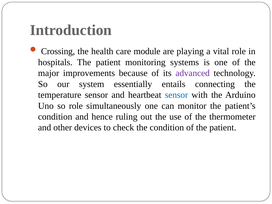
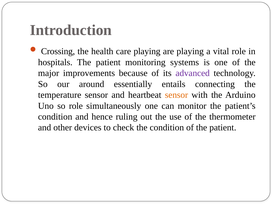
care module: module -> playing (147, 51)
system: system -> around (92, 84)
sensor colour: blue -> orange (176, 95)
